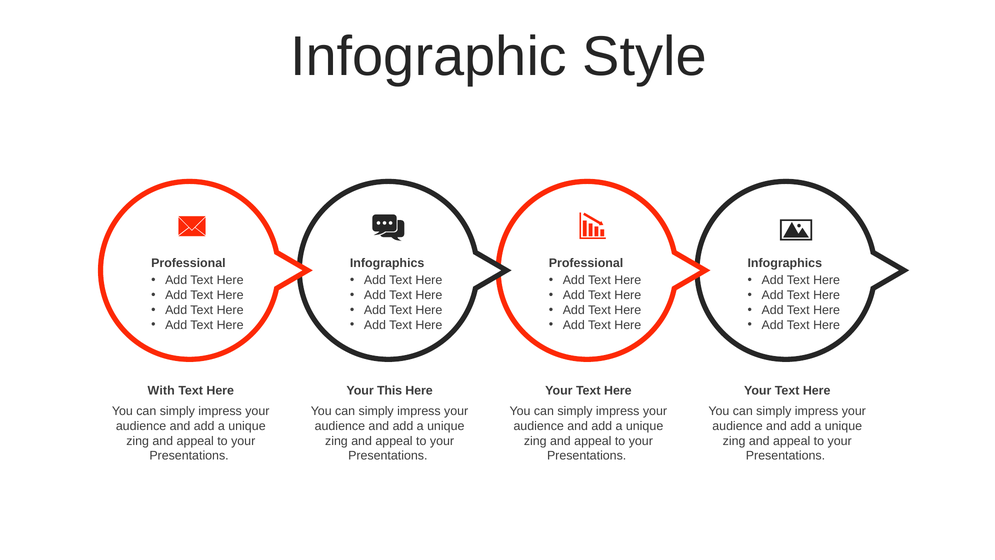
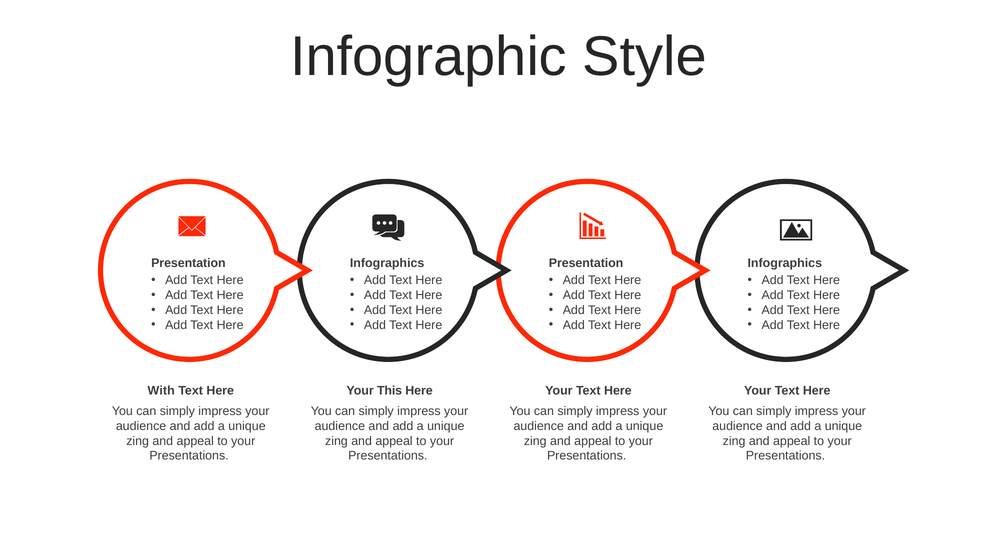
Professional: Professional -> Presentation (188, 263)
Professional: Professional -> Presentation (586, 263)
